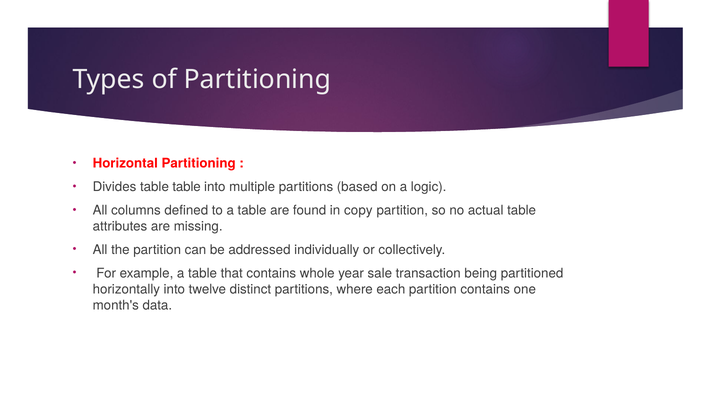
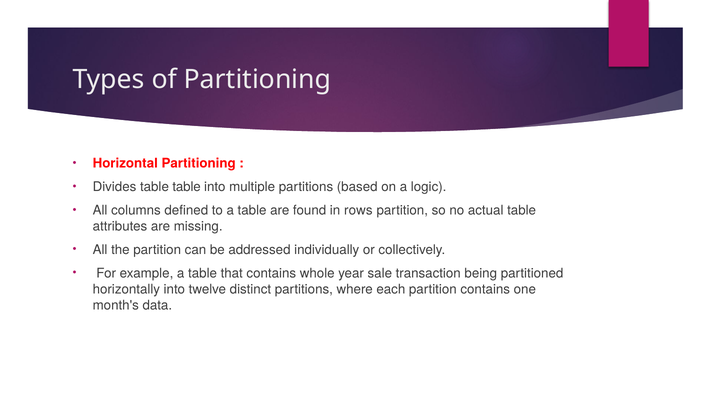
copy: copy -> rows (358, 210)
